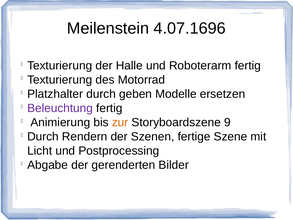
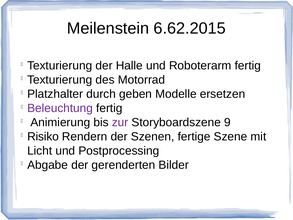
4.07.1696: 4.07.1696 -> 6.62.2015 (190, 28)
zur colour: orange -> purple (120, 122)
Durch: Durch -> Risiko (43, 136)
